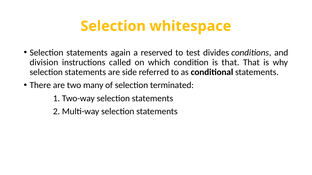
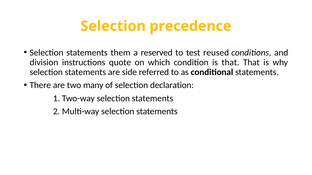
whitespace: whitespace -> precedence (190, 26)
again: again -> them (121, 53)
divides: divides -> reused (216, 53)
called: called -> quote (120, 63)
terminated: terminated -> declaration (172, 85)
